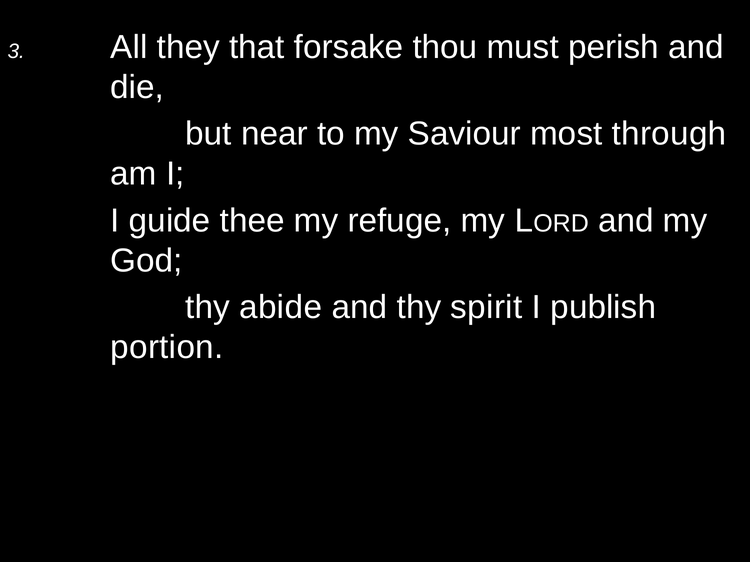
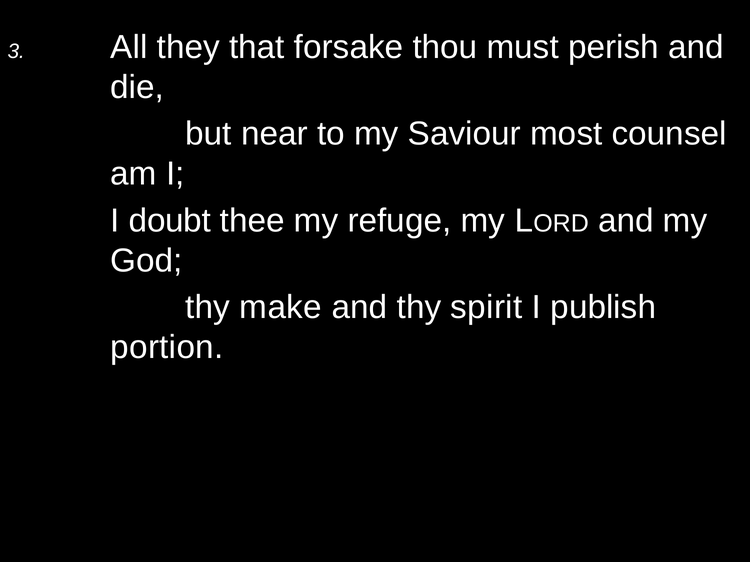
through: through -> counsel (669, 134)
guide: guide -> doubt (170, 221)
abide: abide -> make (281, 308)
